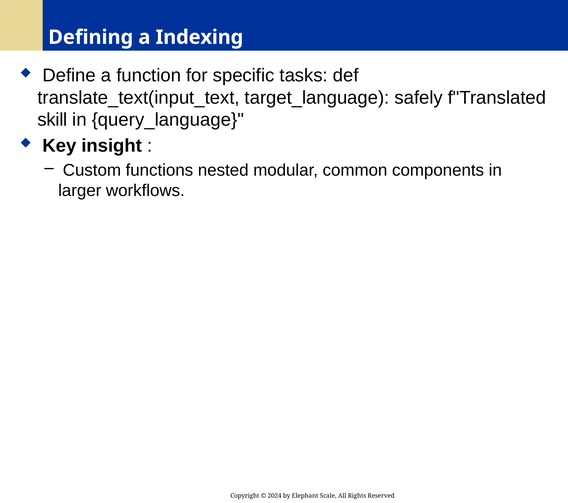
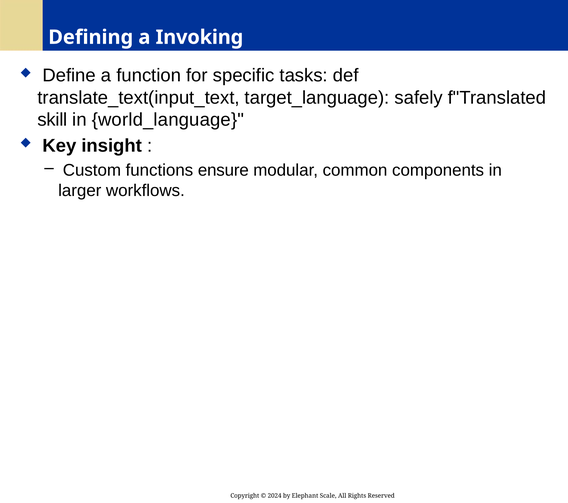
Indexing: Indexing -> Invoking (199, 37)
query_language: query_language -> world_language (168, 120)
nested: nested -> ensure (223, 170)
